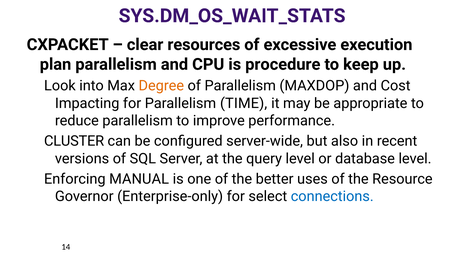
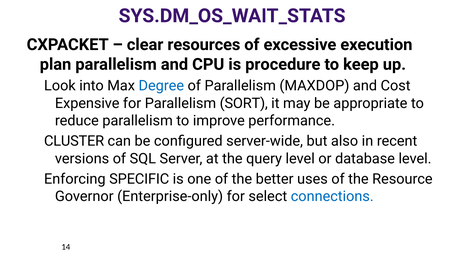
Degree colour: orange -> blue (161, 86)
Impacting: Impacting -> Expensive (87, 103)
TIME: TIME -> SORT (244, 103)
MANUAL: MANUAL -> SPECIFIC (139, 179)
